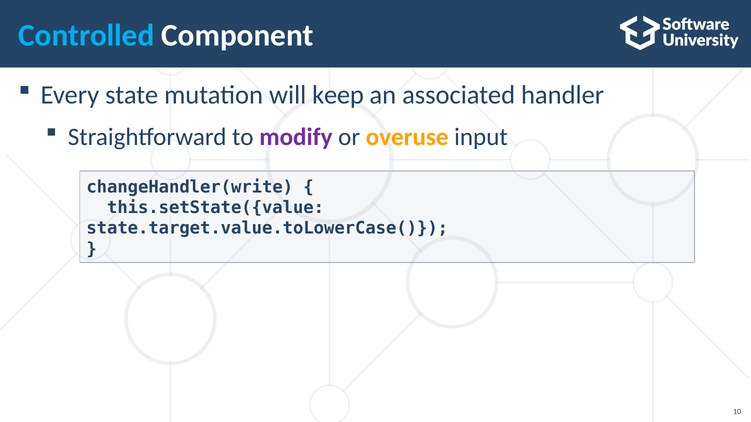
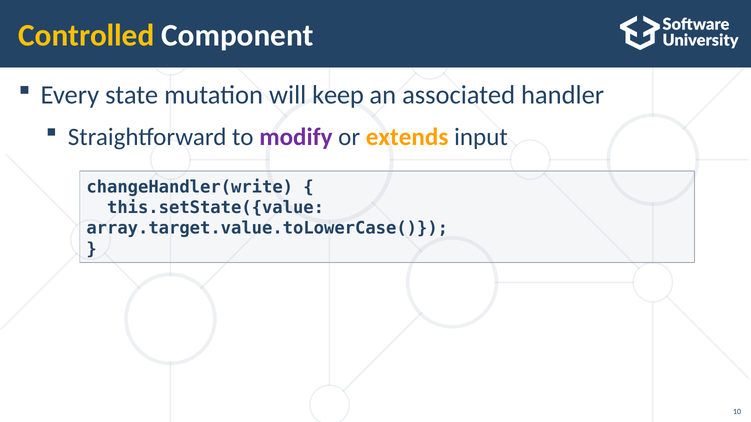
Controlled colour: light blue -> yellow (86, 36)
overuse: overuse -> extends (407, 137)
state.target.value.toLowerCase(: state.target.value.toLowerCase( -> array.target.value.toLowerCase( (267, 229)
